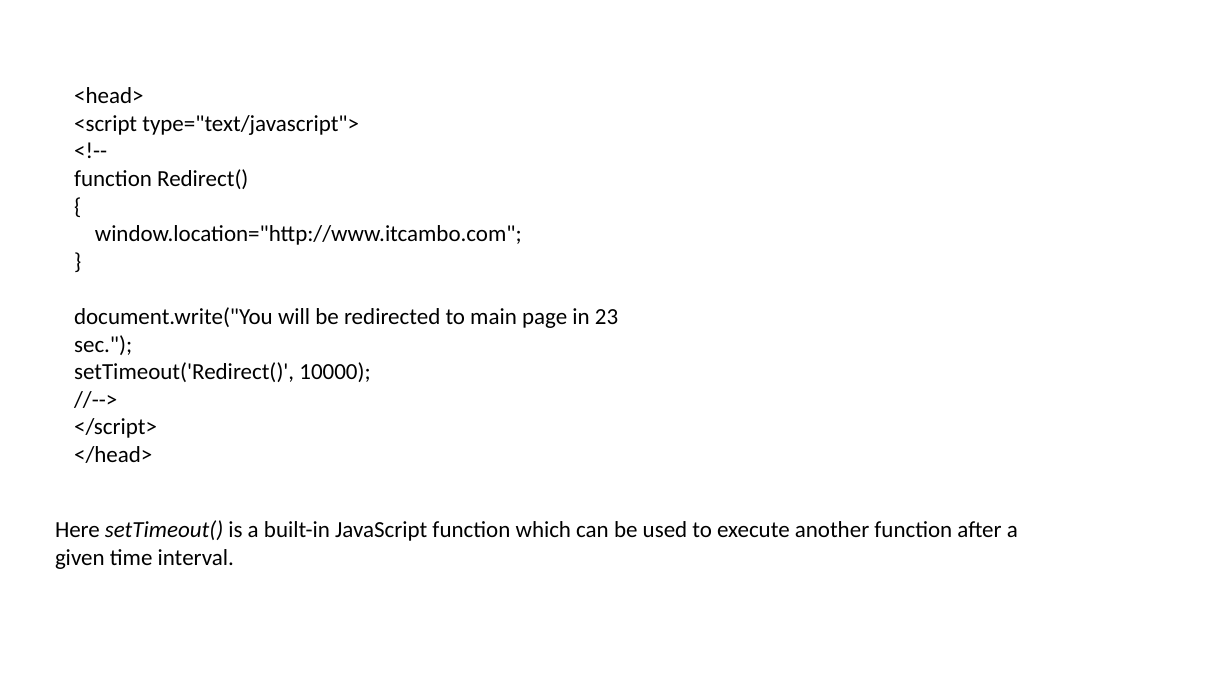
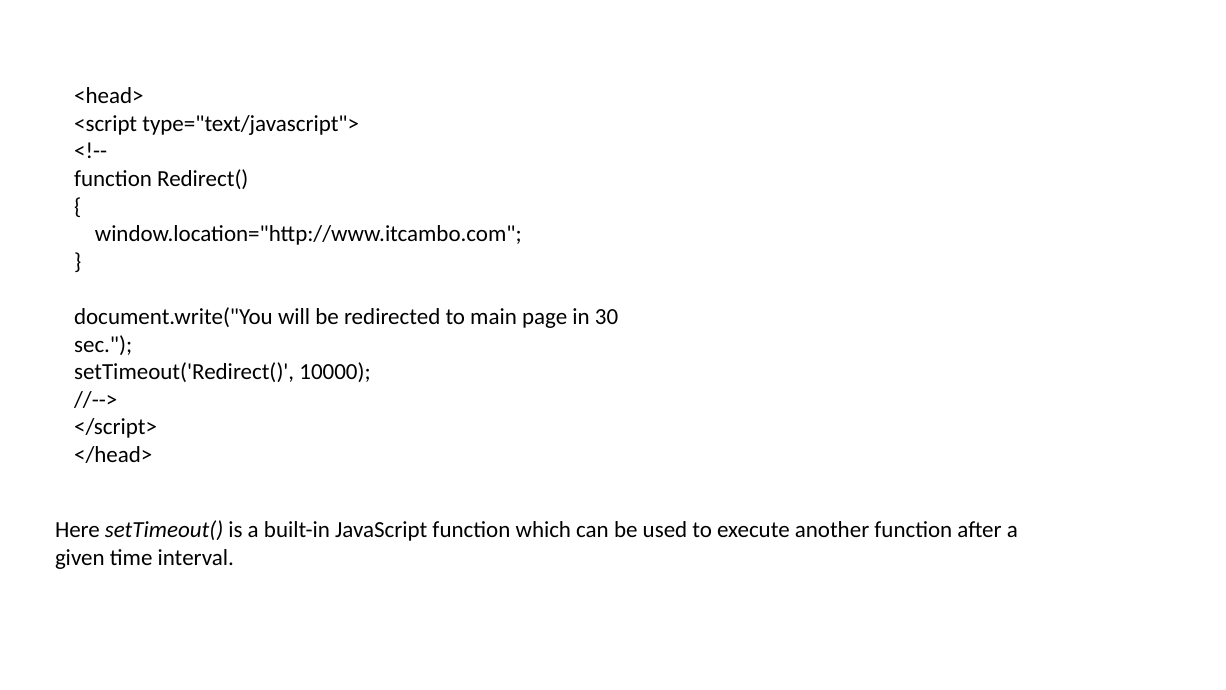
23: 23 -> 30 (607, 317)
